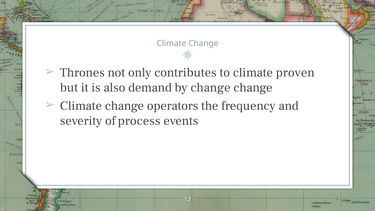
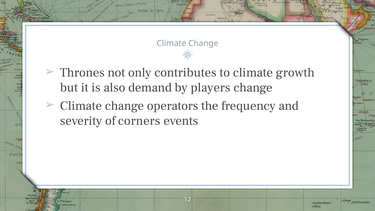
proven: proven -> growth (295, 73)
by change: change -> players (210, 88)
process: process -> corners (139, 121)
